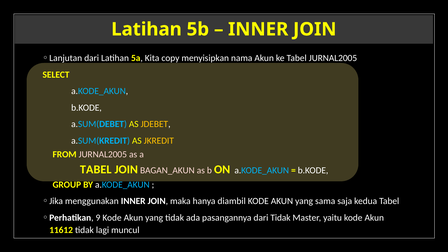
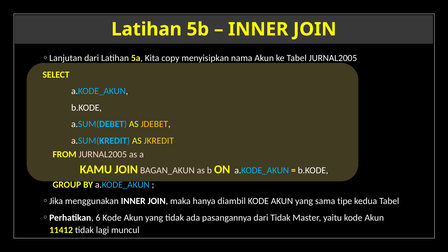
TABEL: TABEL -> KAMU (96, 170)
saja: saja -> tipe (345, 201)
9: 9 -> 6 (98, 218)
11612: 11612 -> 11412 (61, 230)
